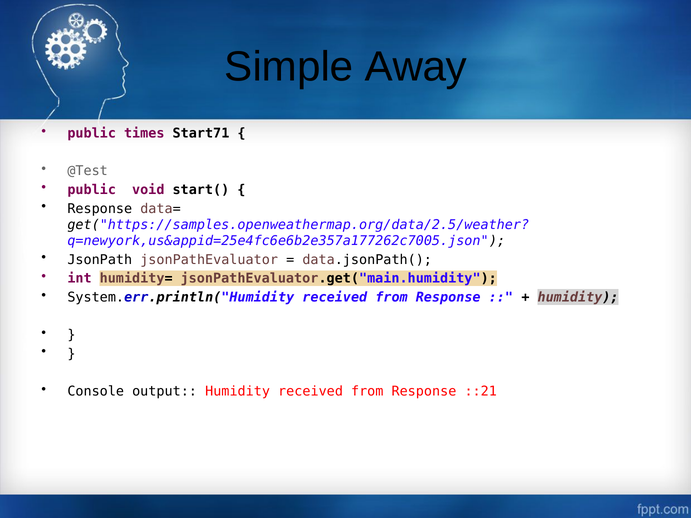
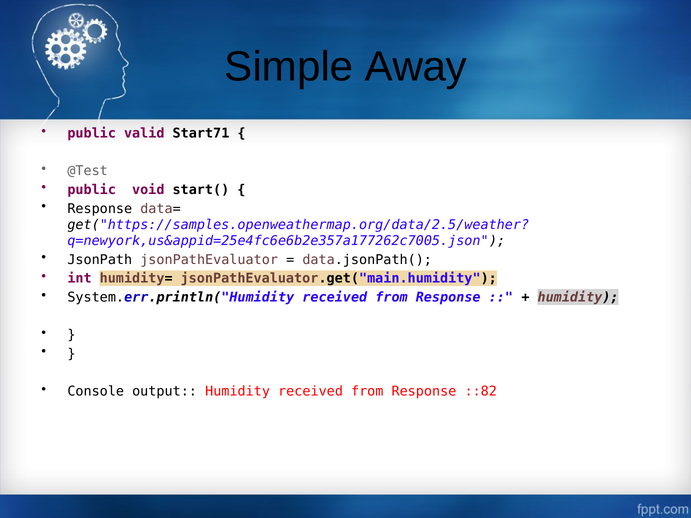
times: times -> valid (144, 133)
::21: ::21 -> ::82 (481, 392)
